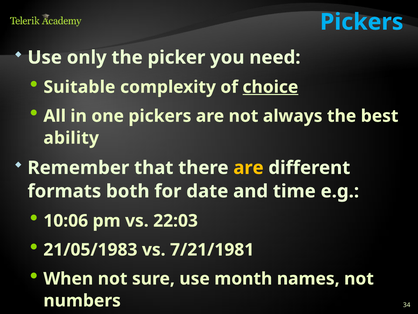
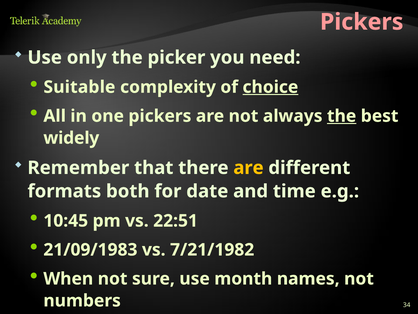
Pickers colour: light blue -> pink (362, 22)
the underline: none -> present (342, 116)
ability: ability -> widely (71, 138)
10:06: 10:06 -> 10:45 (66, 220)
22:03: 22:03 -> 22:51 (176, 220)
21/05/1983: 21/05/1983 -> 21/09/1983 (90, 249)
7/21/1981: 7/21/1981 -> 7/21/1982 (212, 249)
